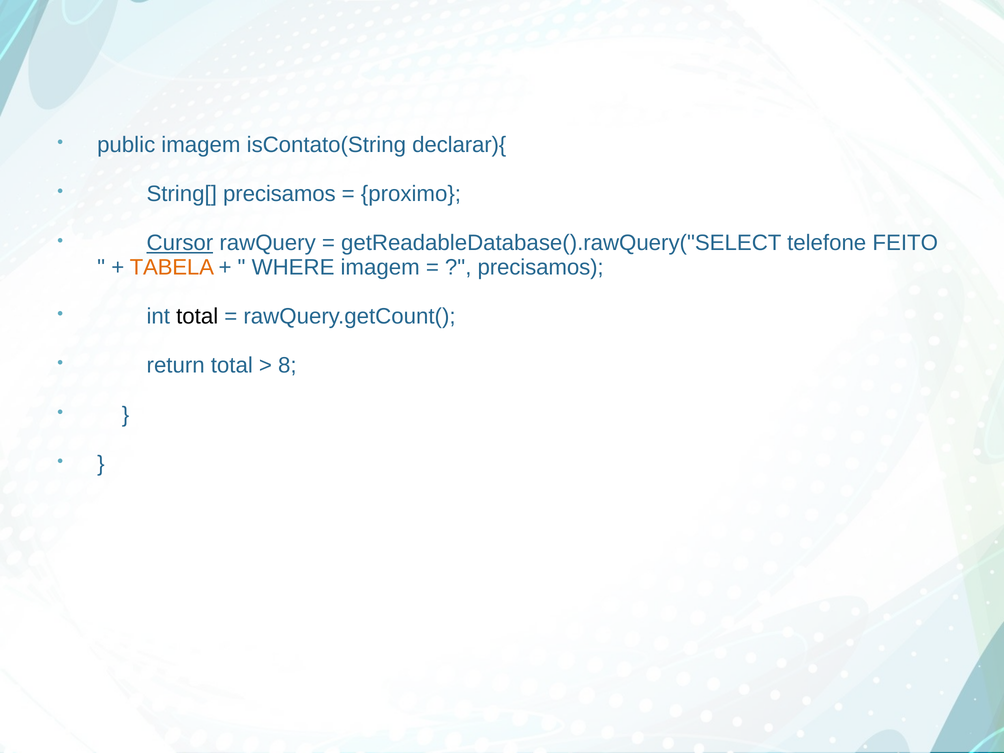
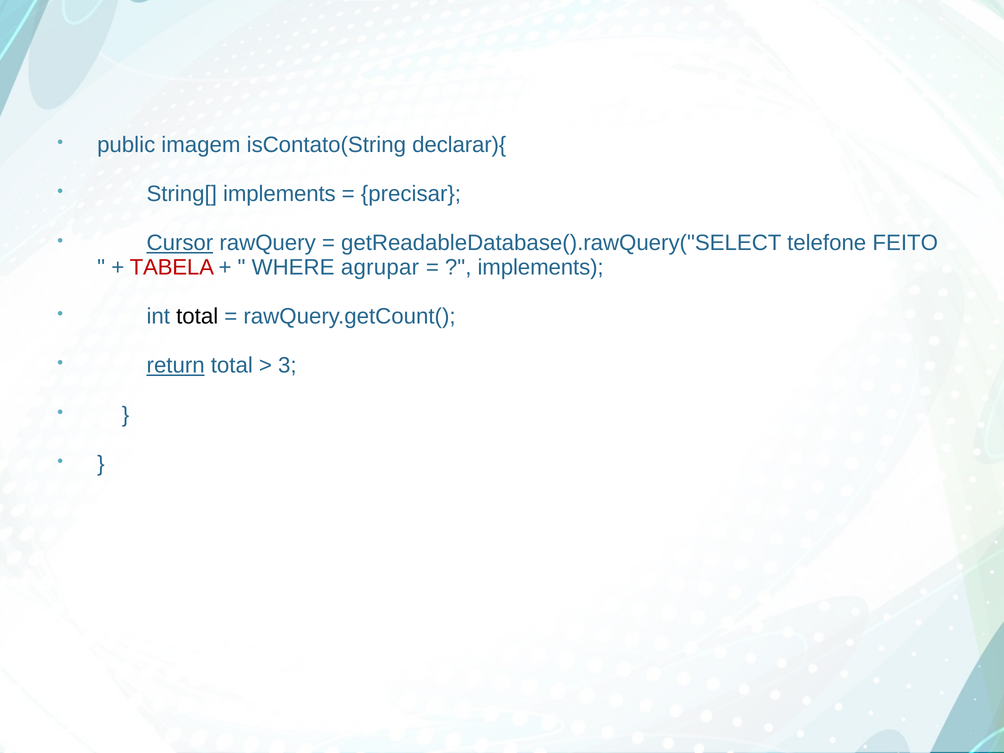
String[ precisamos: precisamos -> implements (279, 194)
proximo: proximo -> precisar (411, 194)
TABELA colour: orange -> red (172, 267)
WHERE imagem: imagem -> agrupar (380, 267)
precisamos: precisamos -> implements (541, 267)
return underline: none -> present (176, 366)
8: 8 -> 3 (287, 366)
